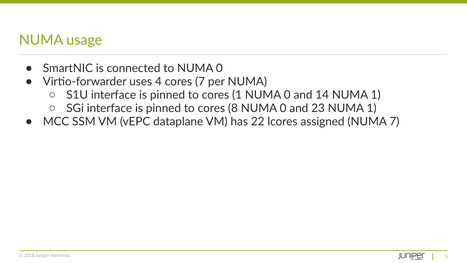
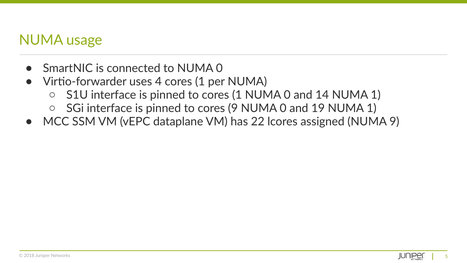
4 cores 7: 7 -> 1 (200, 82)
cores 8: 8 -> 9 (233, 108)
23: 23 -> 19 (318, 108)
NUMA 7: 7 -> 9 (394, 122)
